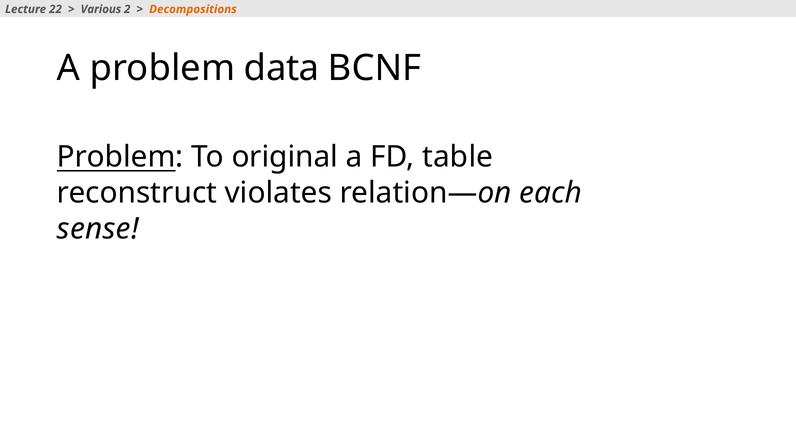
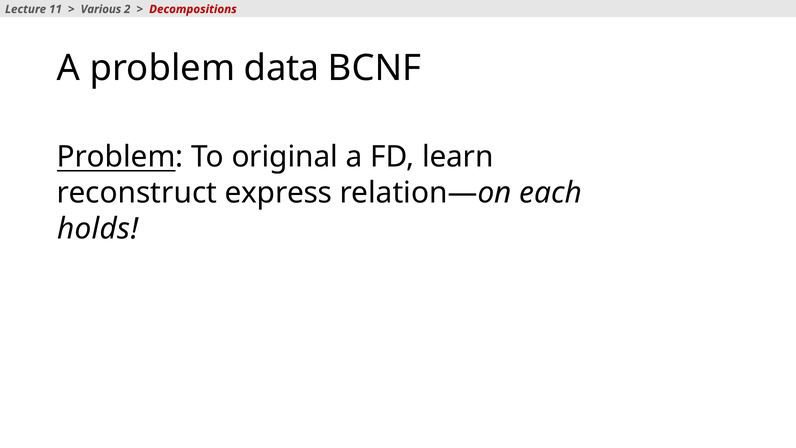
22: 22 -> 11 (55, 9)
Decompositions colour: orange -> red (193, 9)
table: table -> learn (458, 157)
violates: violates -> express (278, 193)
sense: sense -> holds (98, 229)
